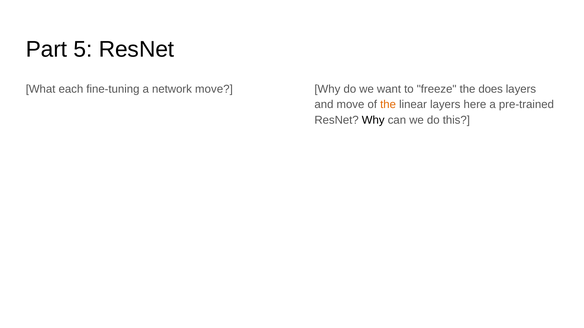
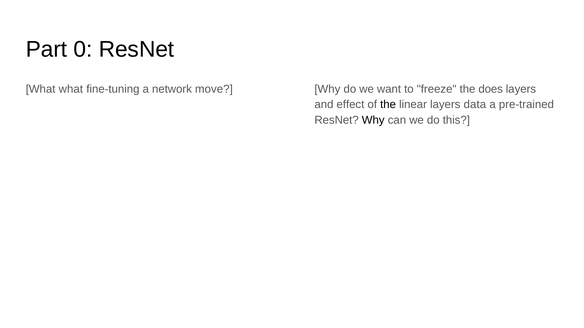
5: 5 -> 0 (83, 49)
What each: each -> what (71, 89)
and move: move -> effect (350, 105)
the colour: orange -> black (388, 105)
here: here -> data (475, 105)
